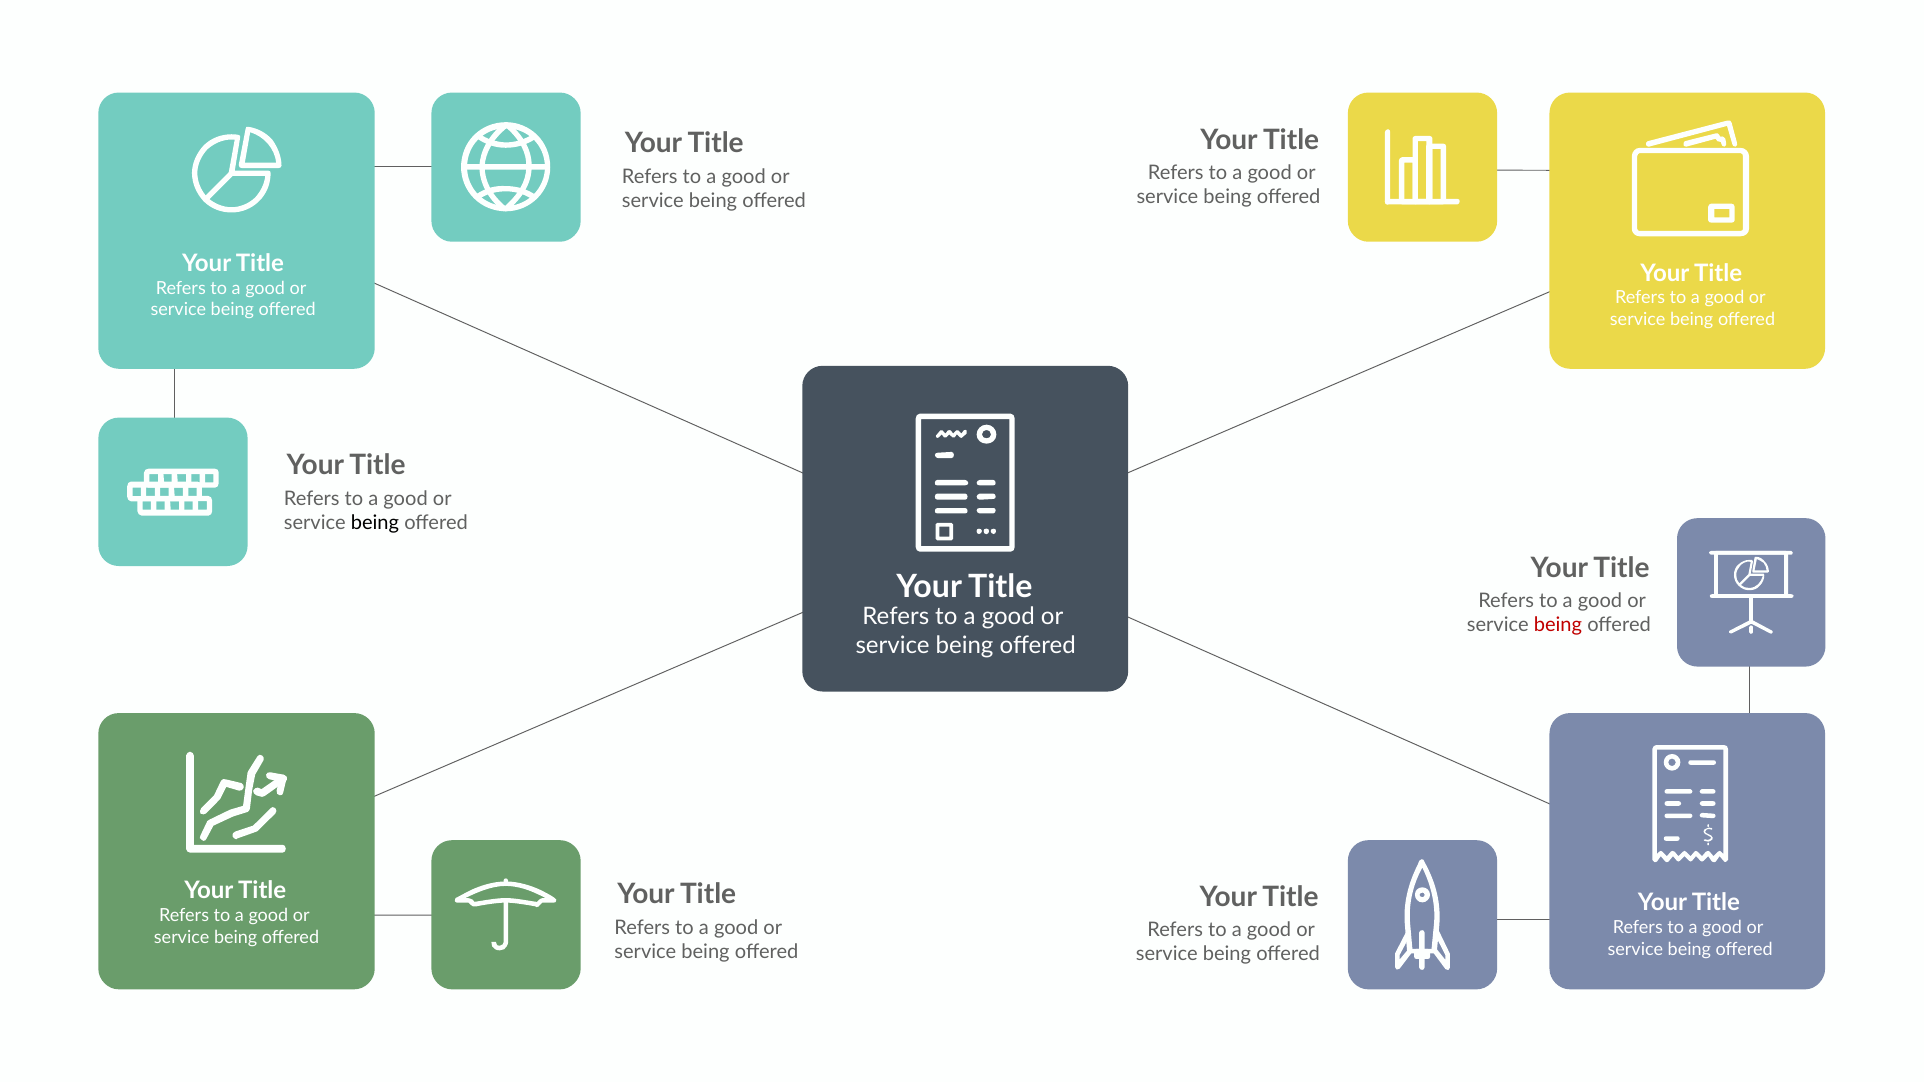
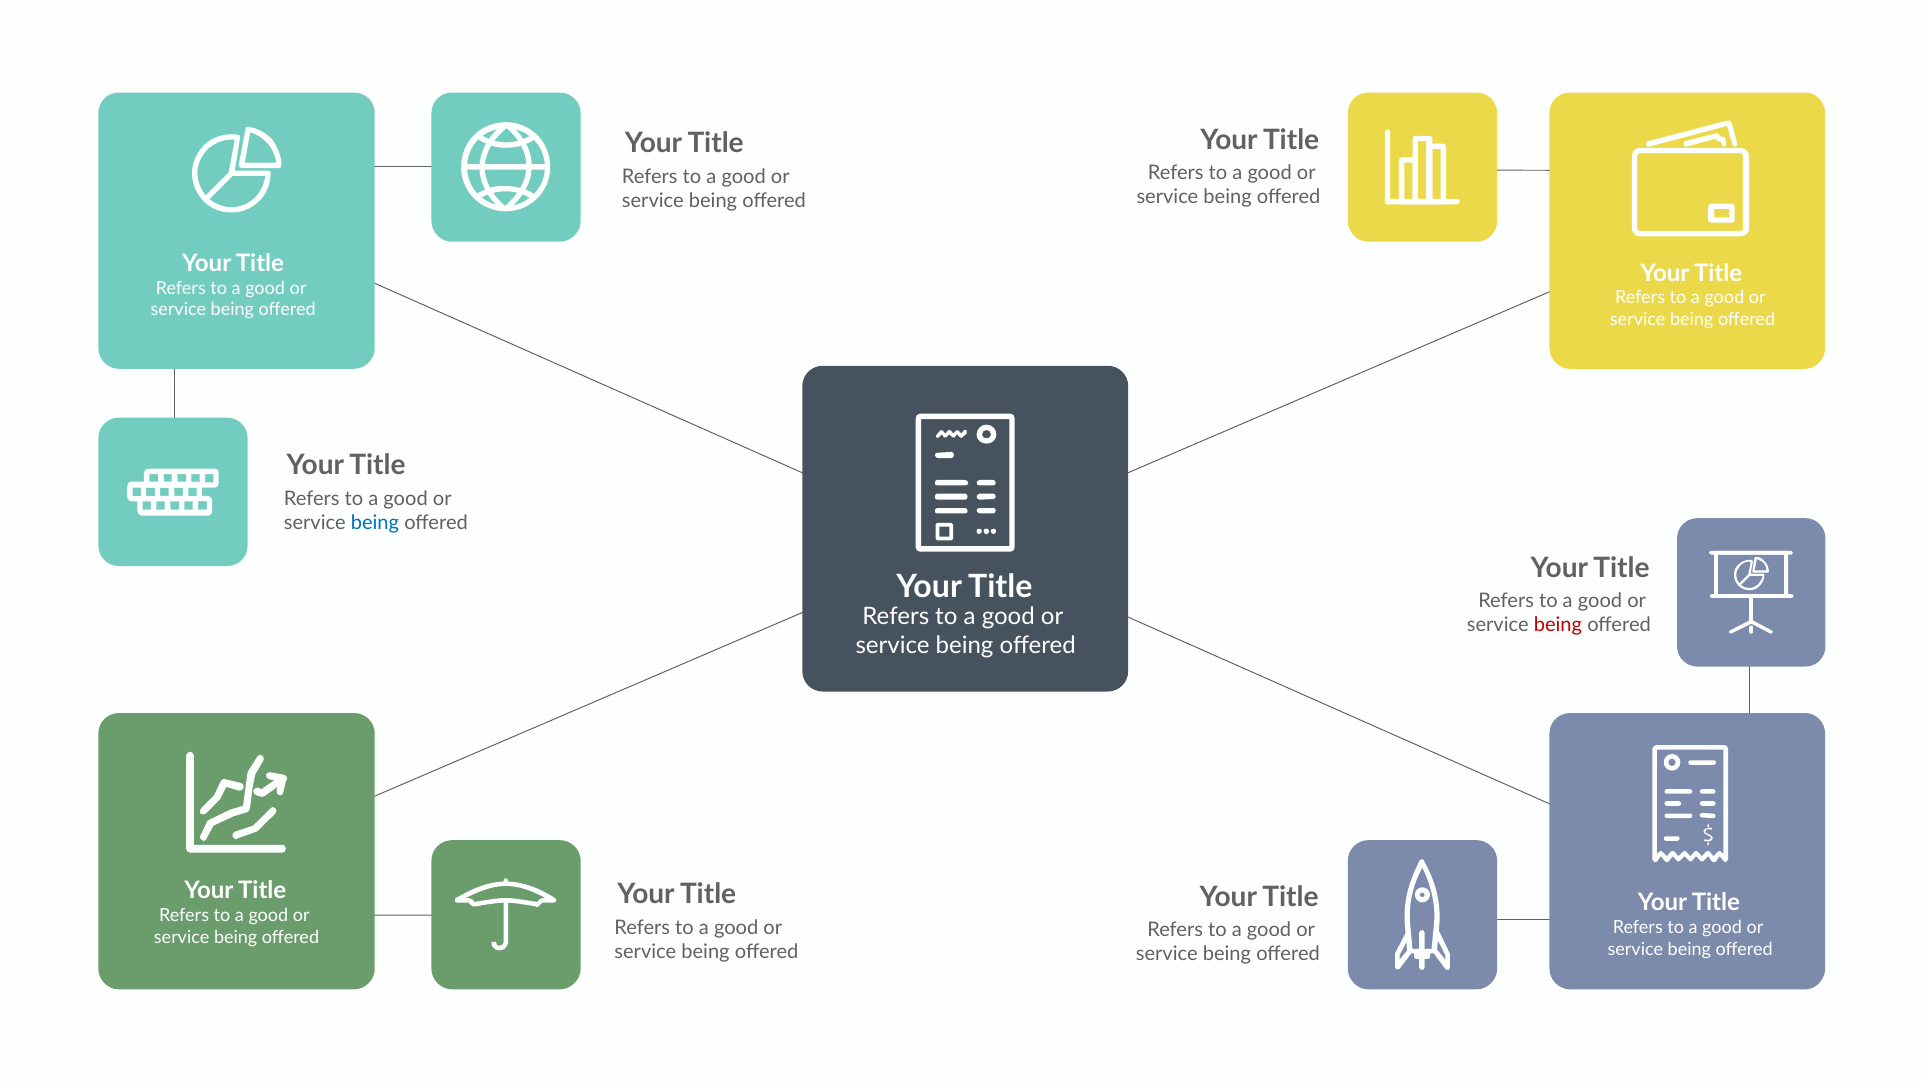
being colour: black -> blue (375, 523)
